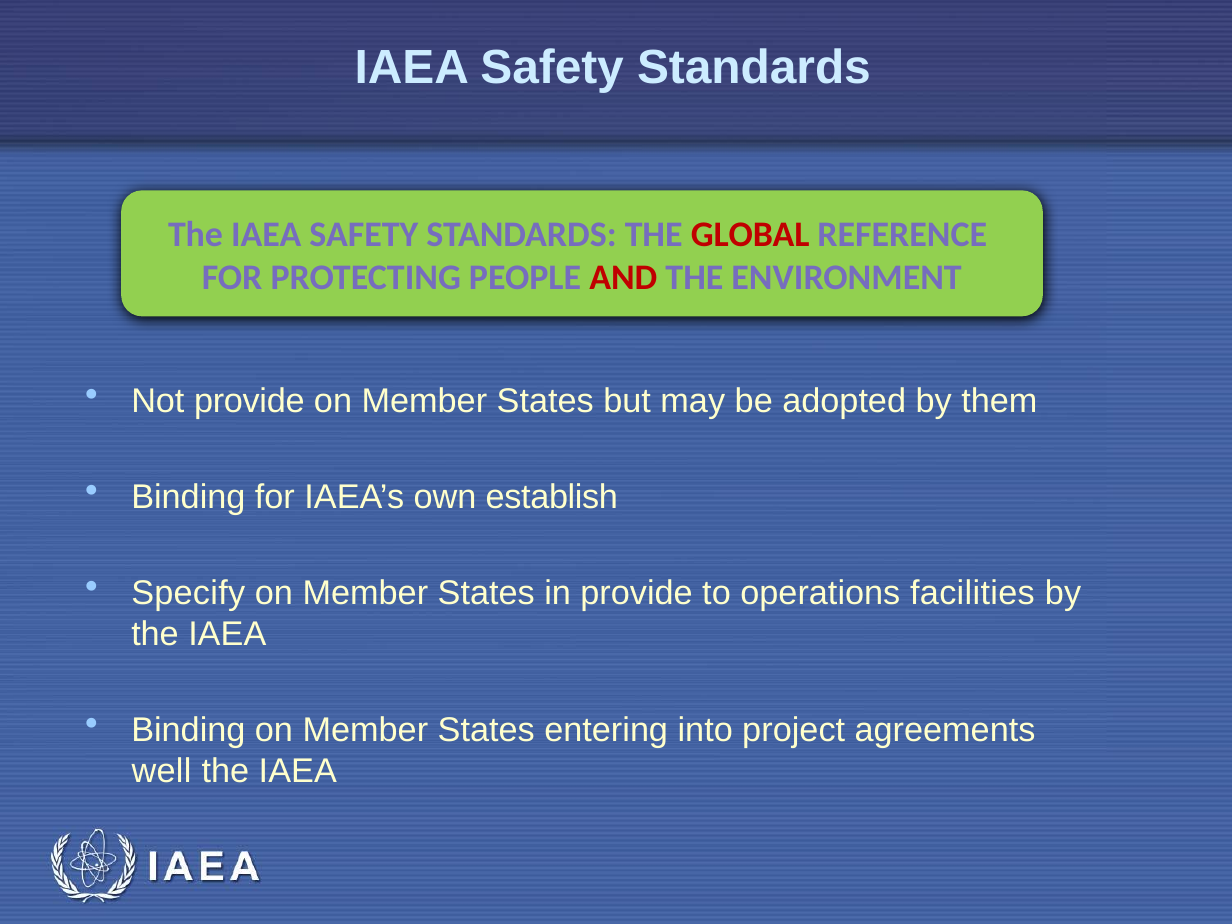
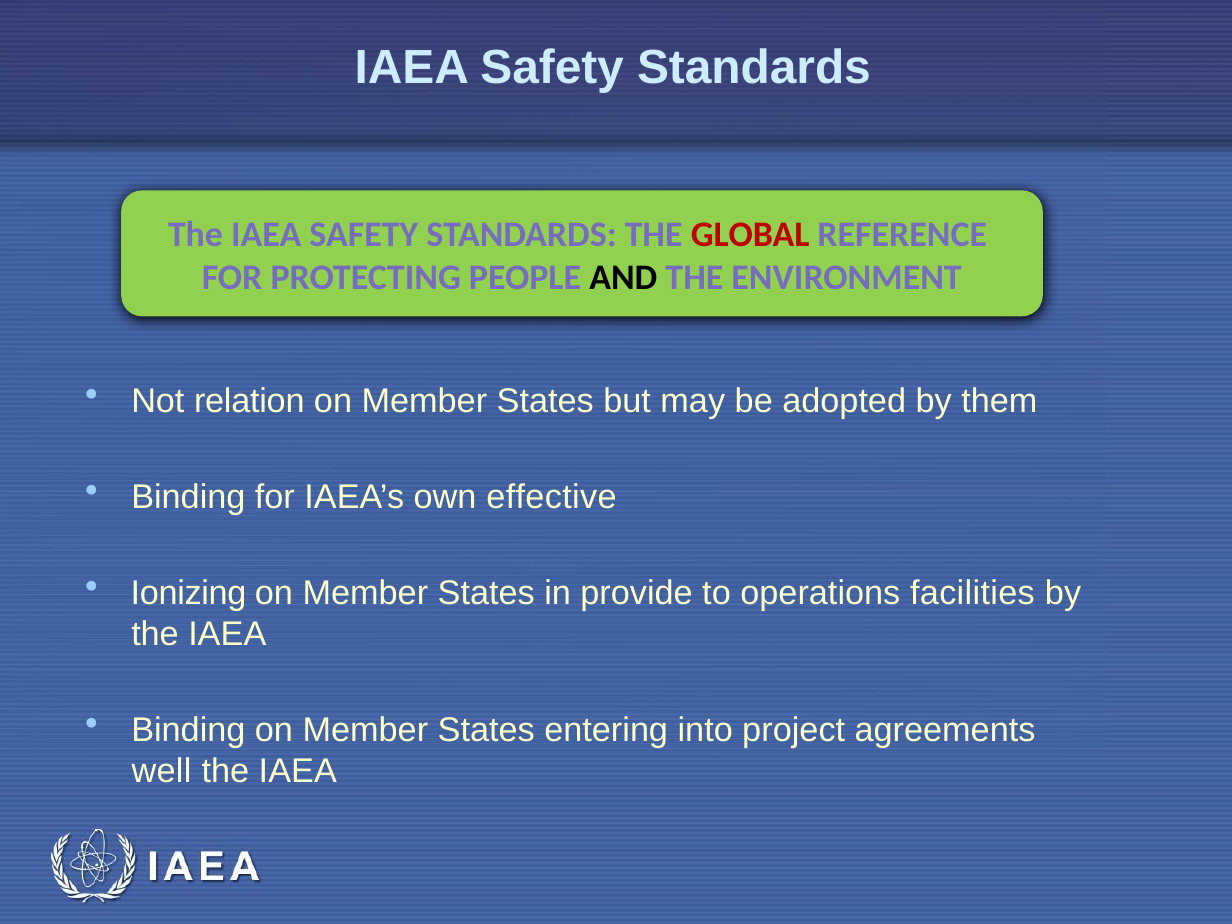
AND colour: red -> black (623, 277)
Not provide: provide -> relation (249, 401)
establish: establish -> effective (552, 497)
Specify: Specify -> Ionizing (189, 593)
